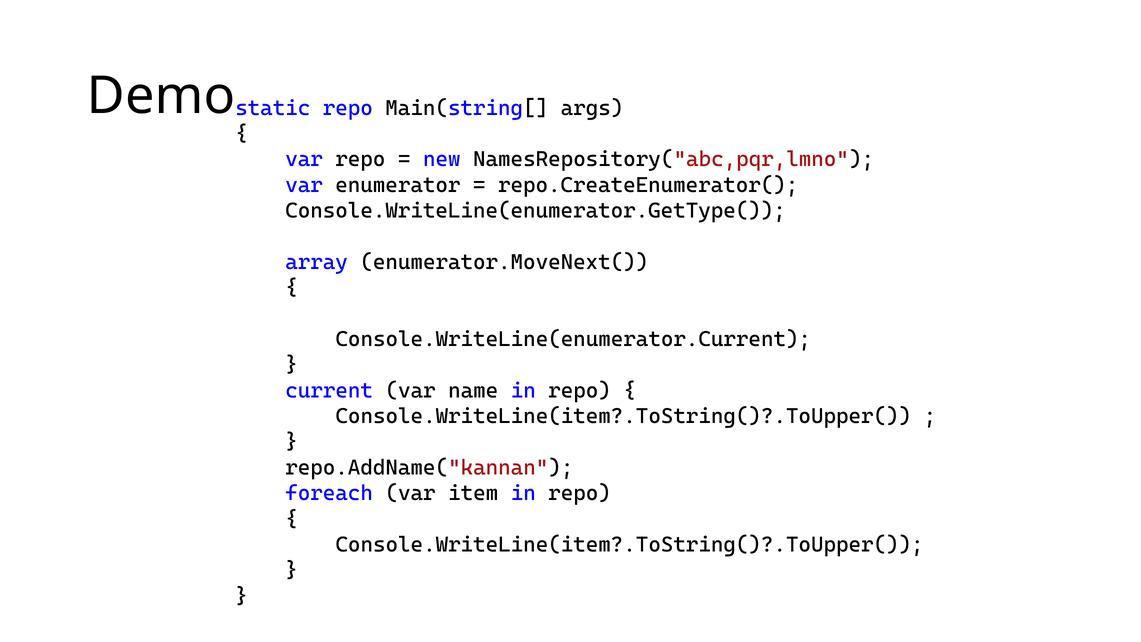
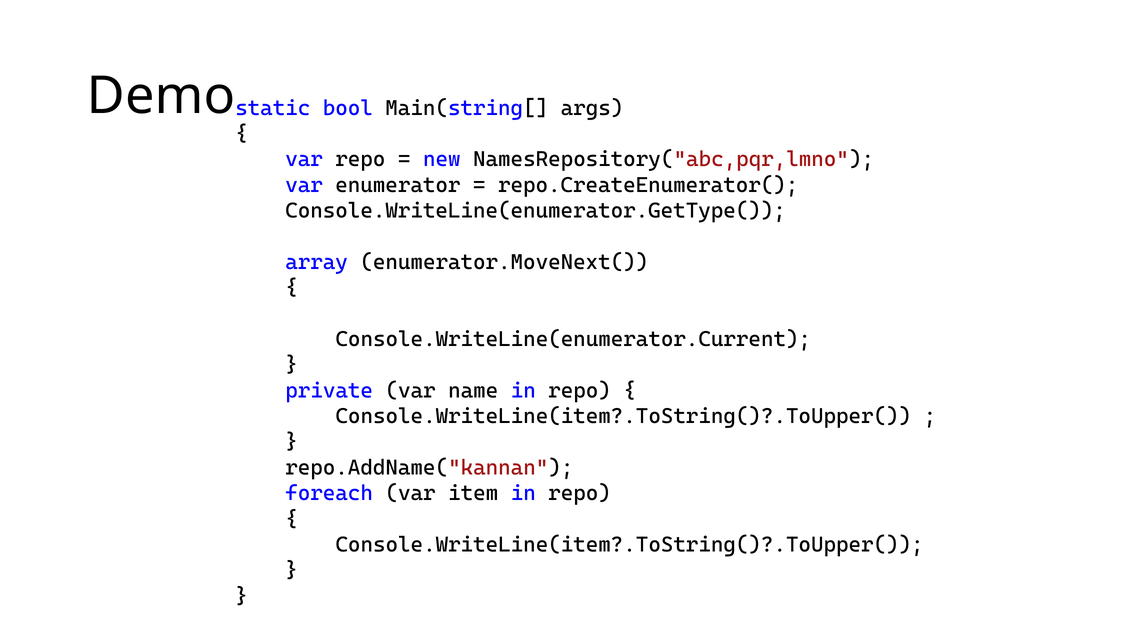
static repo: repo -> bool (348, 108)
current: current -> private (329, 390)
